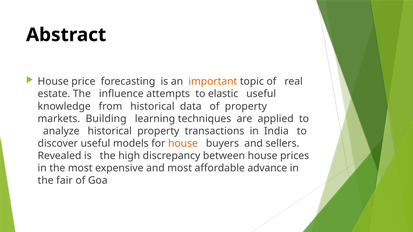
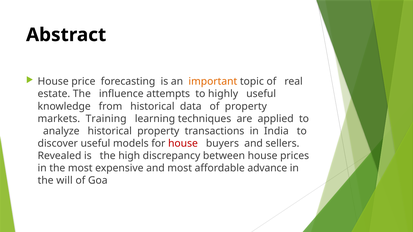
elastic: elastic -> highly (223, 94)
Building: Building -> Training (106, 119)
house colour: orange -> red (183, 144)
fair: fair -> will (64, 181)
